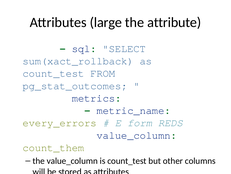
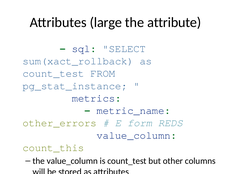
pg_stat_outcomes: pg_stat_outcomes -> pg_stat_instance (75, 85)
every_errors: every_errors -> other_errors (60, 122)
count_them: count_them -> count_this (53, 147)
